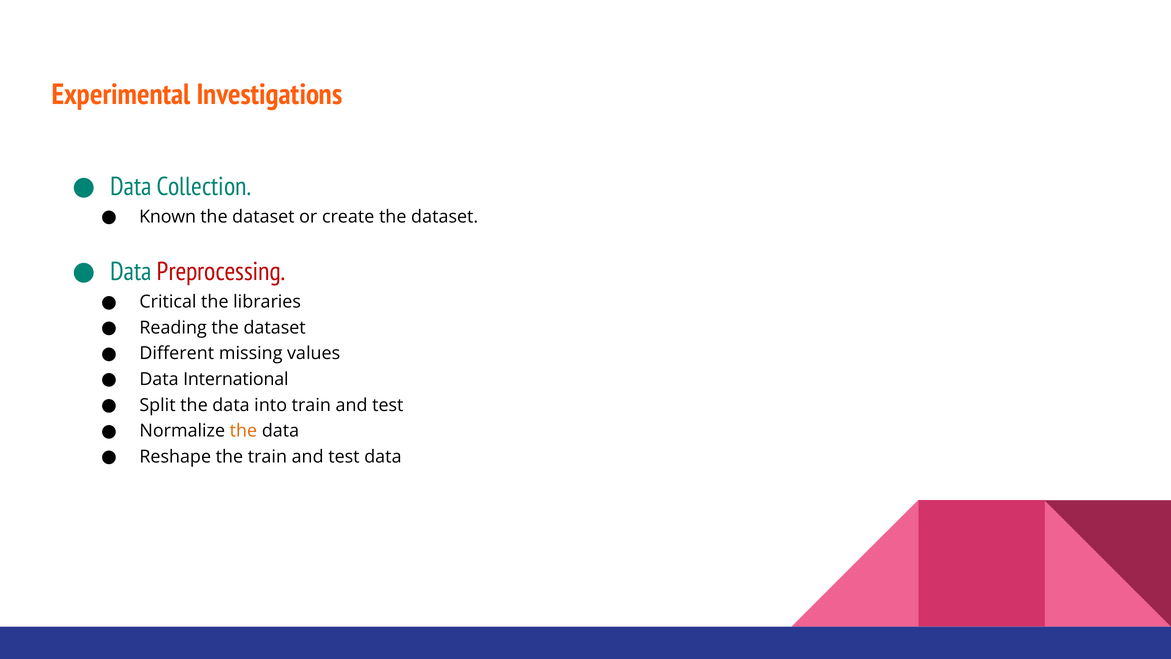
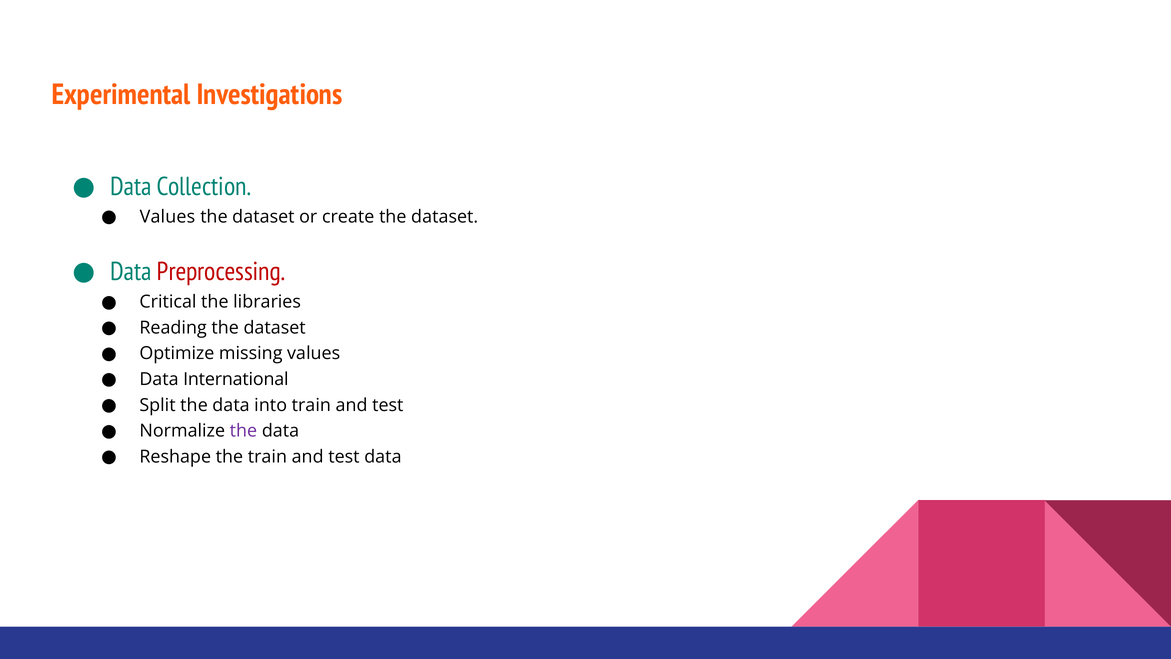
Known: Known -> Values (167, 217)
Different: Different -> Optimize (177, 353)
the colour: orange -> purple (243, 431)
